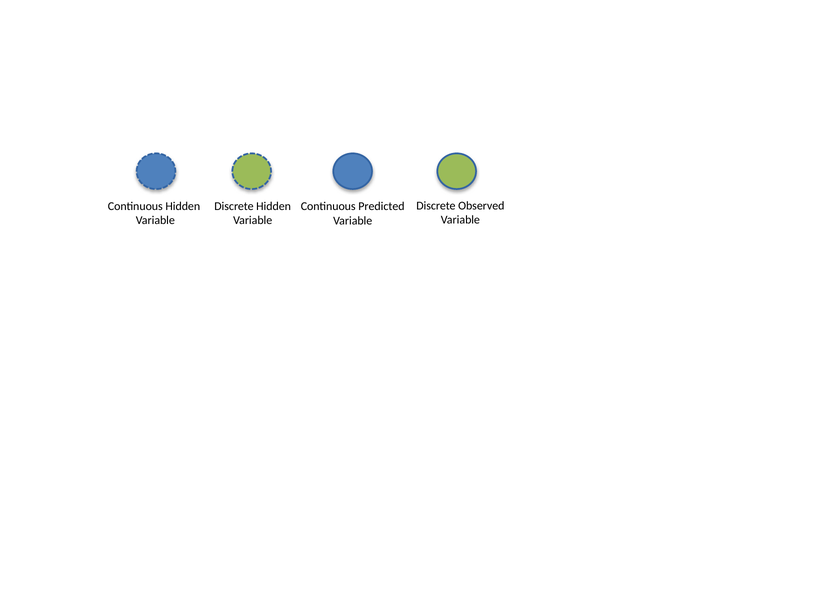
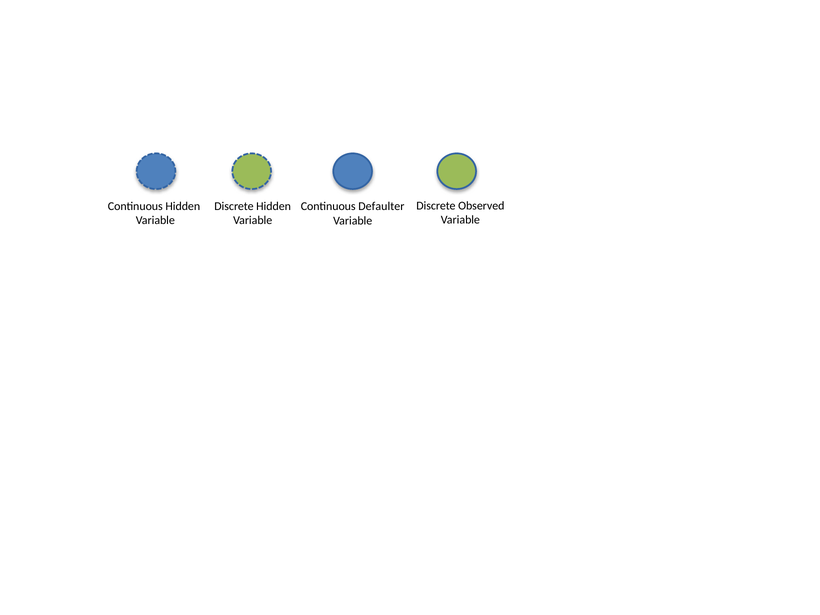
Predicted: Predicted -> Defaulter (381, 206)
